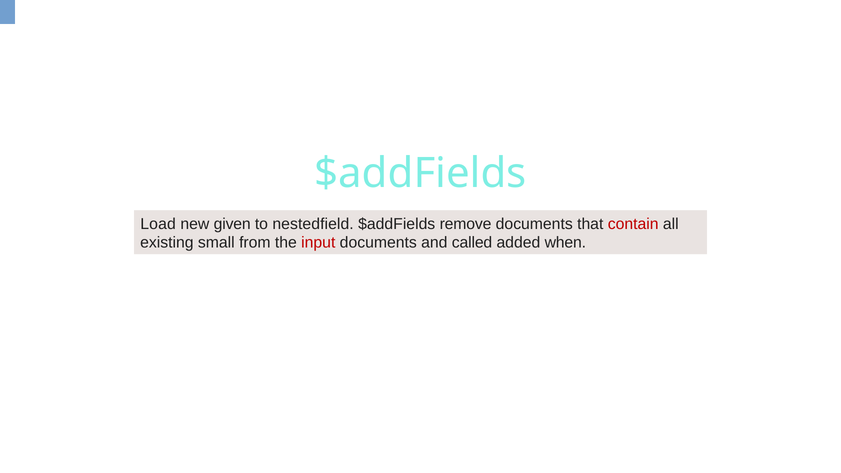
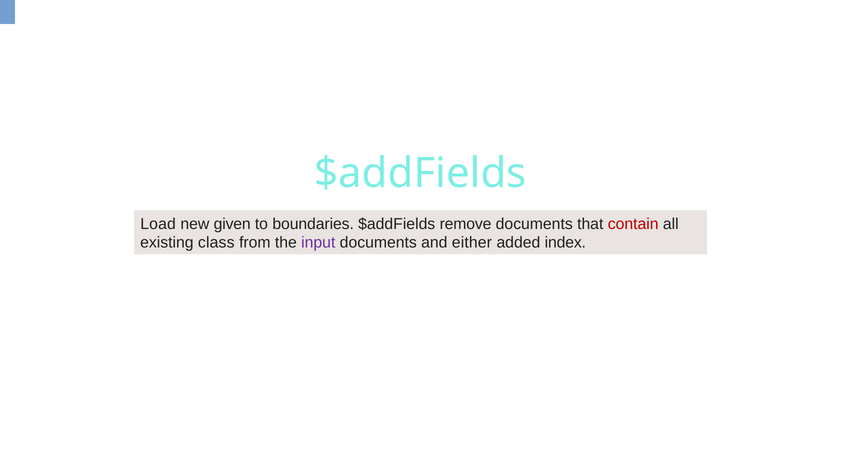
nestedfield: nestedfield -> boundaries (313, 224)
small: small -> class (216, 243)
input colour: red -> purple (318, 243)
called: called -> either (472, 243)
when: when -> index (565, 243)
